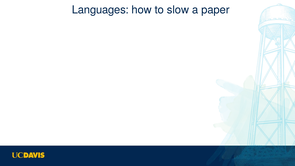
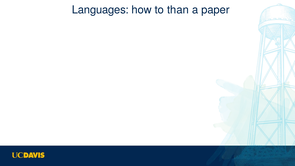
slow: slow -> than (178, 10)
